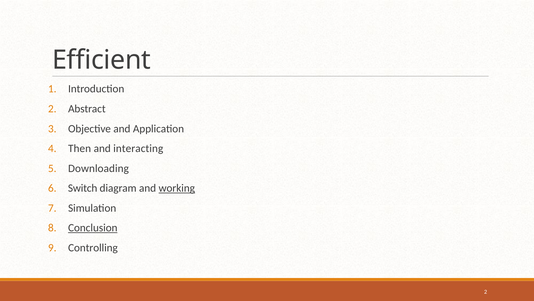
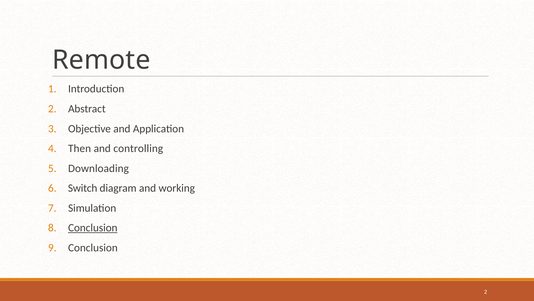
Efficient: Efficient -> Remote (101, 60)
interacting: interacting -> controlling (138, 148)
working underline: present -> none (177, 188)
Controlling: Controlling -> Conclusion (93, 247)
